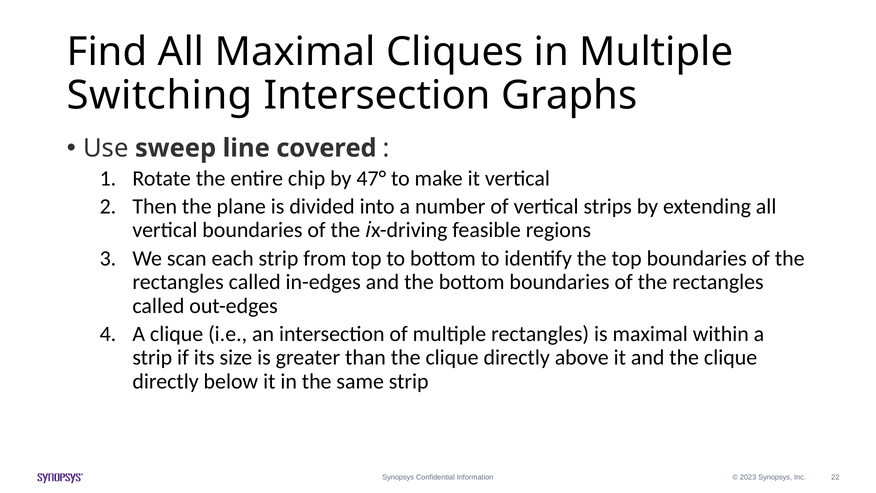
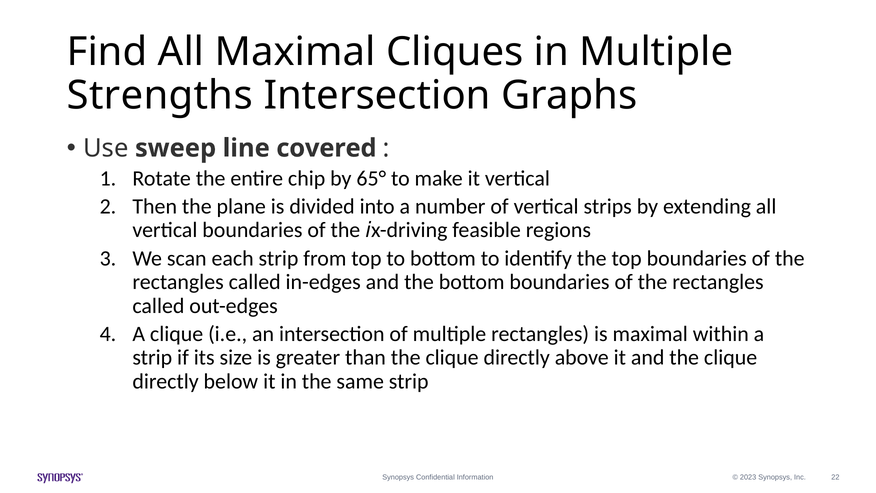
Switching: Switching -> Strengths (160, 95)
47°: 47° -> 65° (371, 178)
